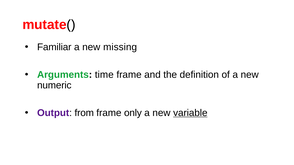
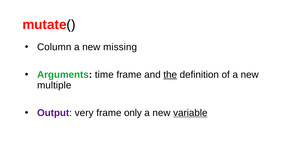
Familiar: Familiar -> Column (54, 47)
the underline: none -> present (170, 75)
numeric: numeric -> multiple (54, 85)
from: from -> very (84, 113)
